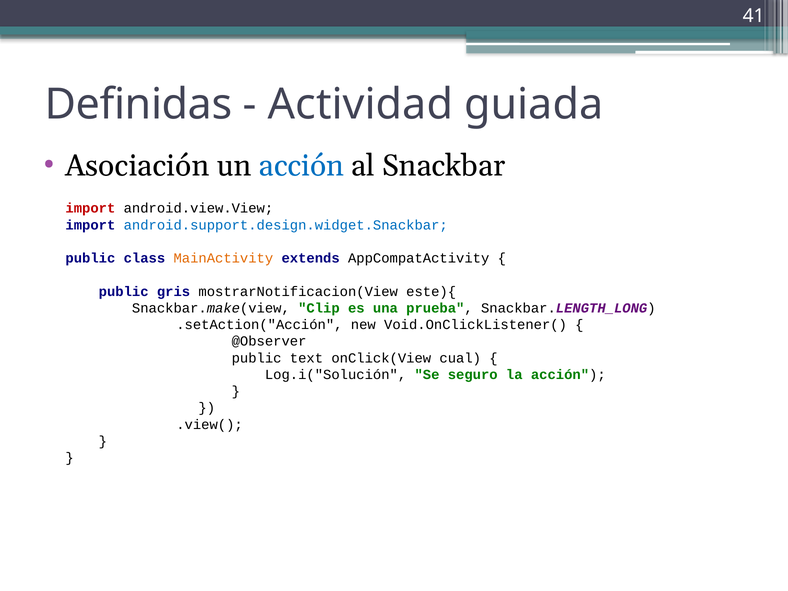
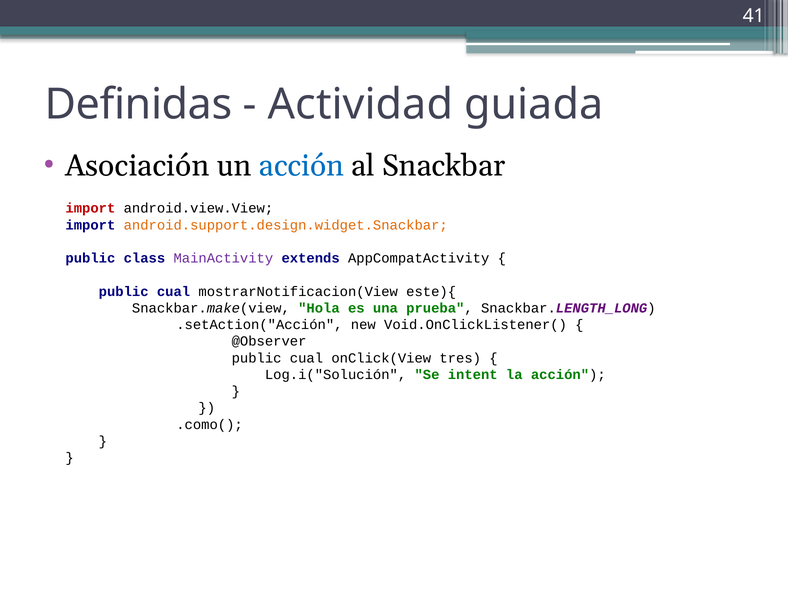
android.support.design.widget.Snackbar colour: blue -> orange (286, 225)
MainActivity colour: orange -> purple (223, 258)
gris: gris -> cual (174, 291)
Clip: Clip -> Hola (319, 308)
text: text -> cual (306, 358)
cual: cual -> tres (460, 358)
seguro: seguro -> intent (473, 375)
.view(: .view( -> .como( (210, 424)
